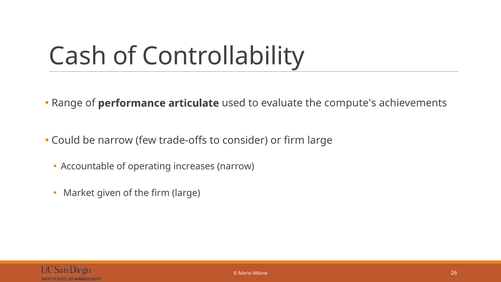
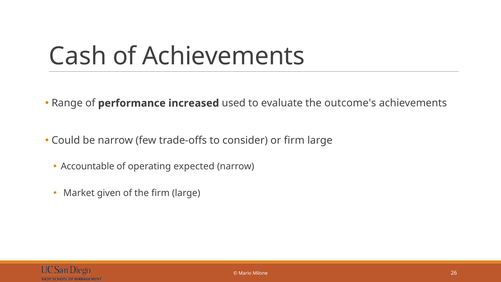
of Controllability: Controllability -> Achievements (223, 56)
articulate: articulate -> increased (194, 103)
compute's: compute's -> outcome's (350, 103)
increases: increases -> expected (194, 166)
